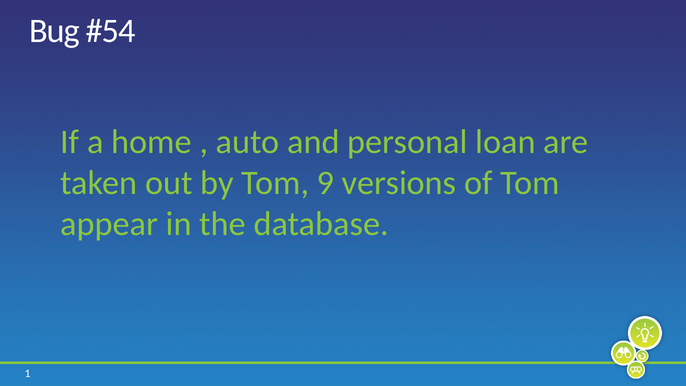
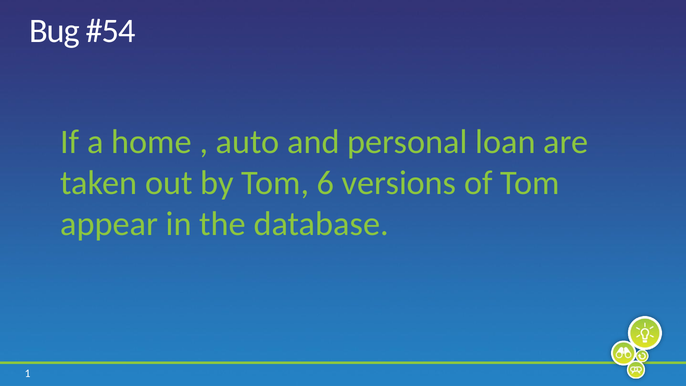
9: 9 -> 6 (326, 183)
